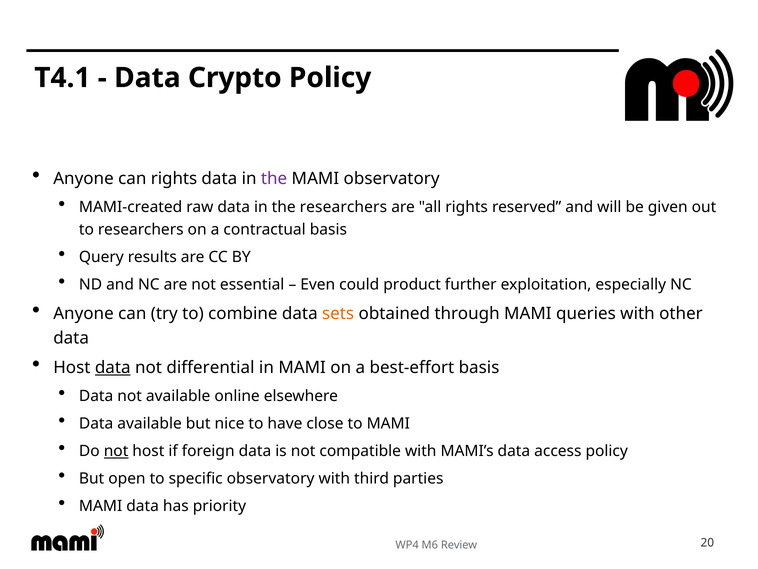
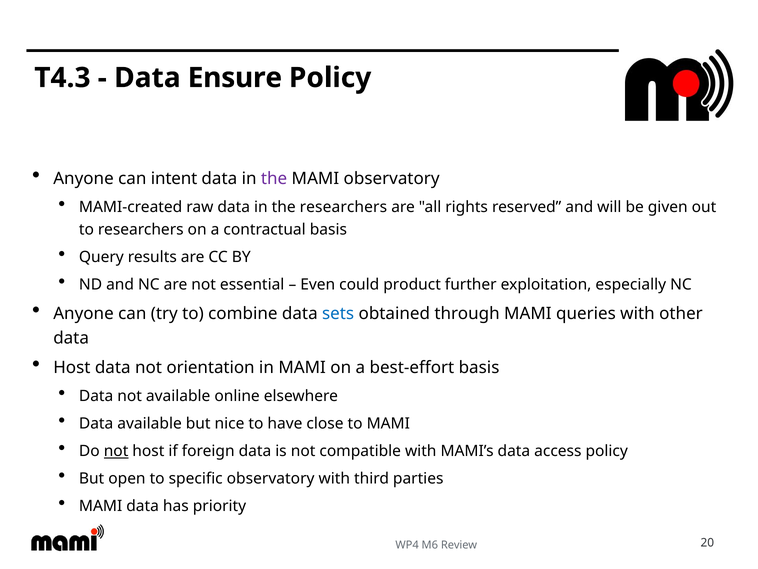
T4.1: T4.1 -> T4.3 (62, 78)
Crypto: Crypto -> Ensure (235, 78)
can rights: rights -> intent (174, 178)
sets colour: orange -> blue (338, 313)
data underline: present -> none (113, 367)
differential: differential -> orientation (211, 367)
